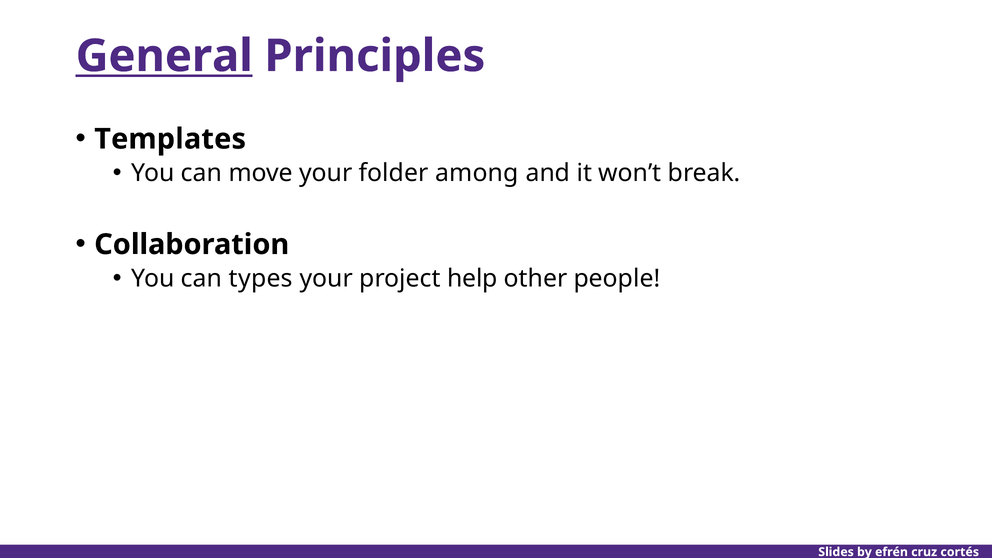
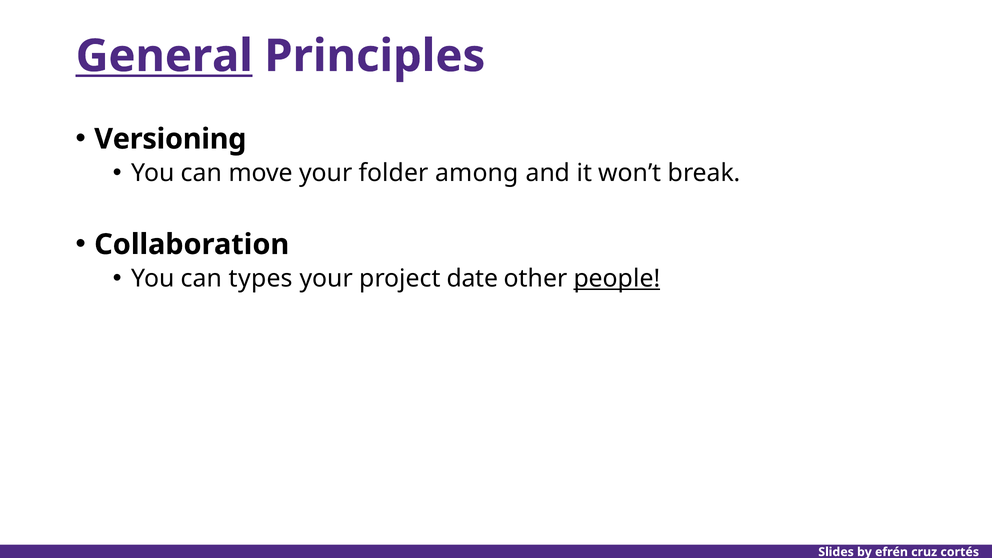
Templates: Templates -> Versioning (170, 139)
help: help -> date (472, 279)
people underline: none -> present (617, 279)
